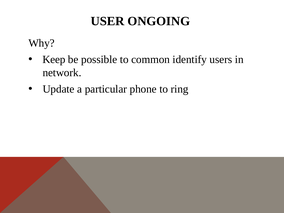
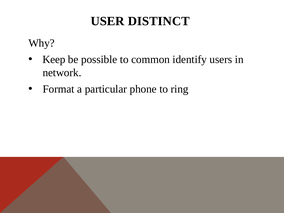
ONGOING: ONGOING -> DISTINCT (159, 21)
Update: Update -> Format (59, 89)
